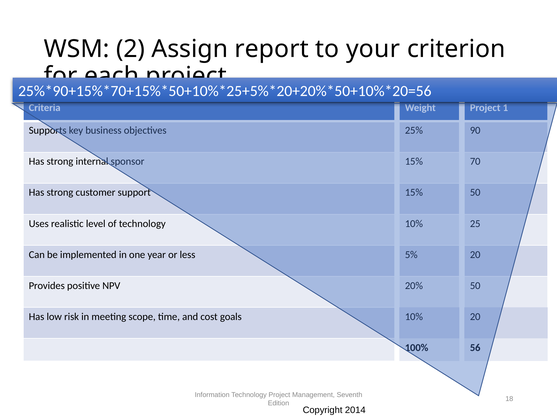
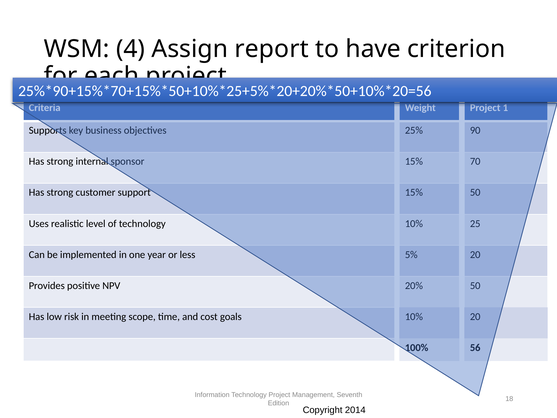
2: 2 -> 4 (131, 49)
your: your -> have (373, 49)
